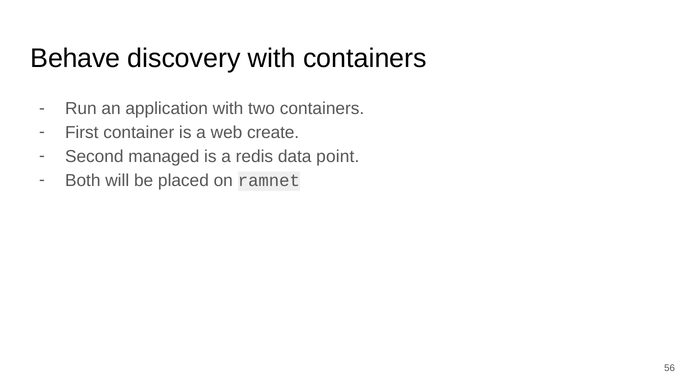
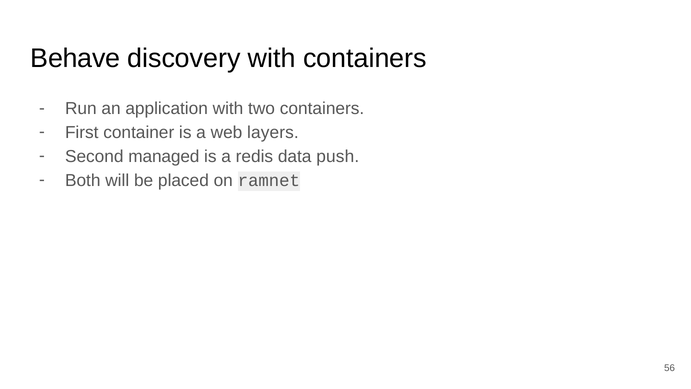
create: create -> layers (273, 132)
point: point -> push (338, 156)
